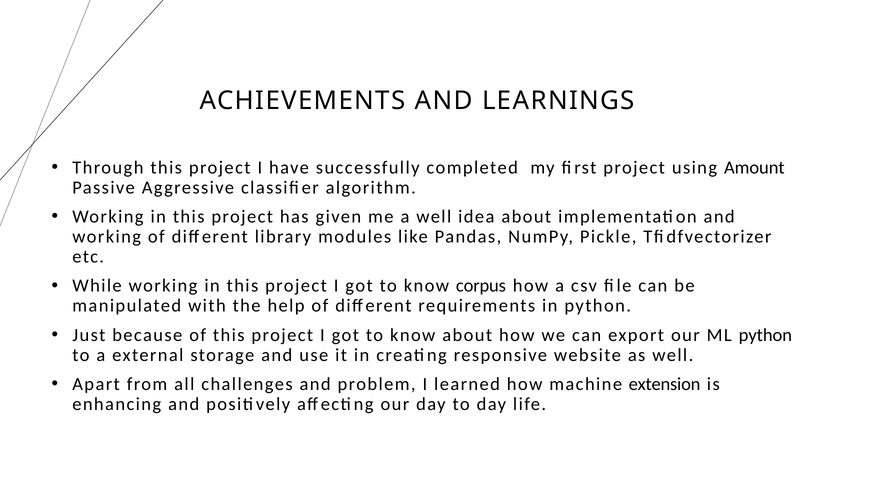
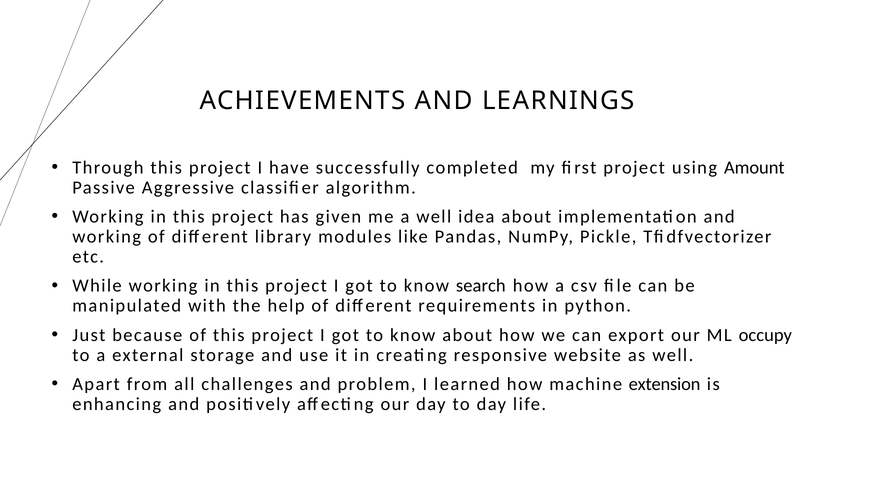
corpus: corpus -> search (481, 286)
ML python: python -> occupy (765, 335)
